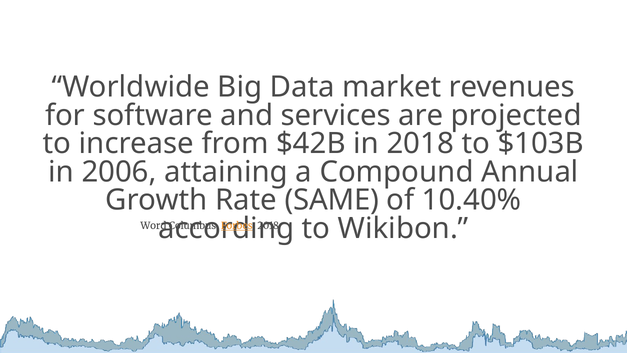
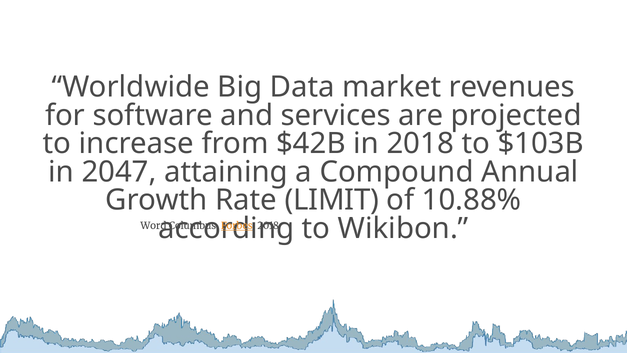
2006: 2006 -> 2047 (119, 172)
SAME: SAME -> LIMIT (332, 200)
10.40%: 10.40% -> 10.88% (472, 200)
